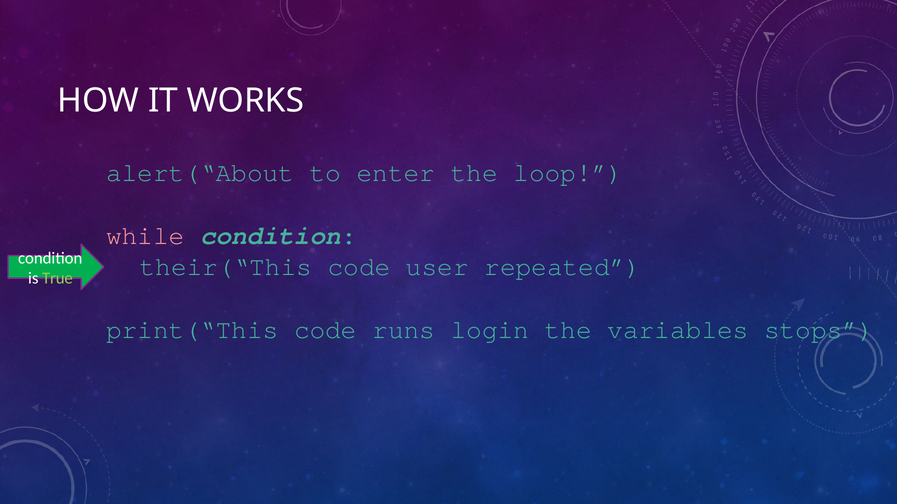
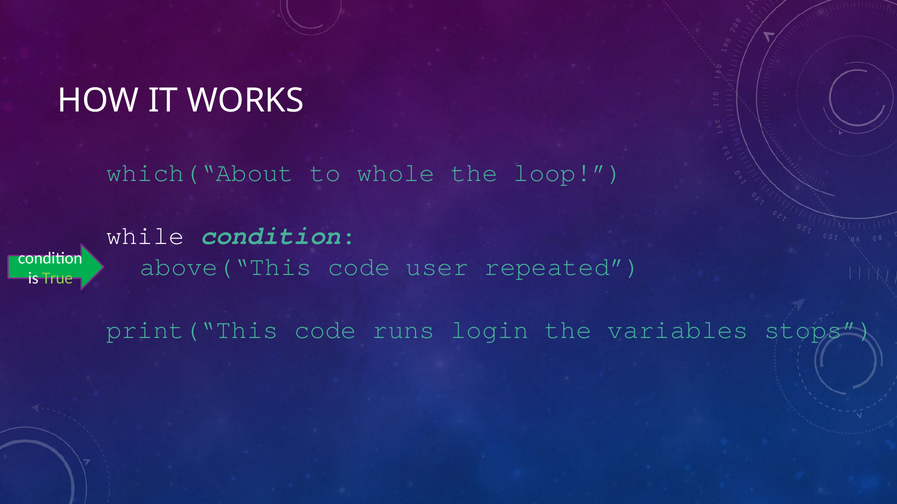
alert(“About: alert(“About -> which(“About (200, 173)
enter: enter -> whole (396, 173)
while colour: pink -> white (145, 236)
their(“This: their(“This -> above(“This (226, 267)
